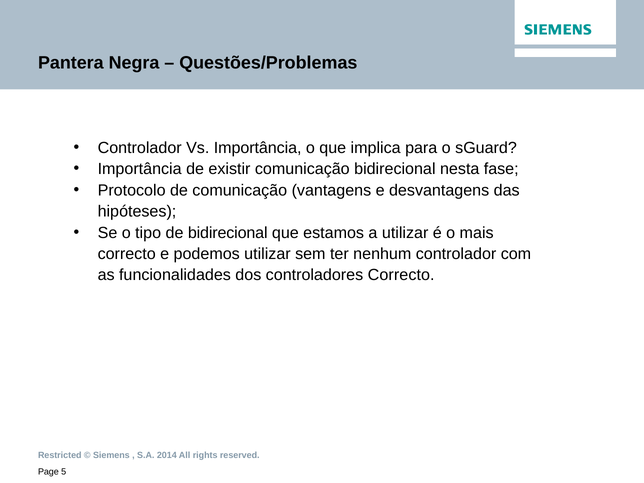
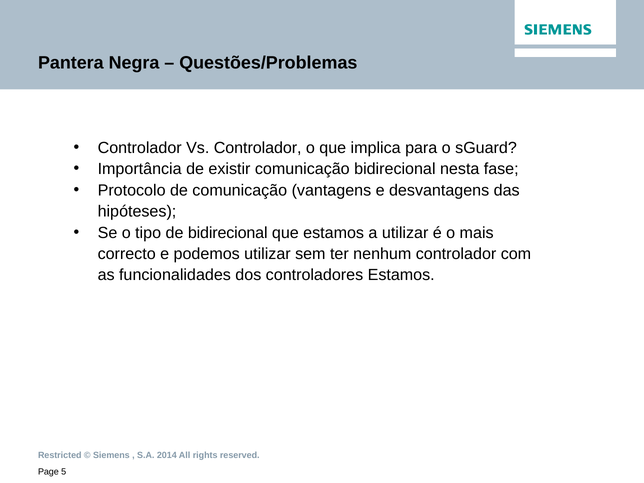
Vs Importância: Importância -> Controlador (258, 148)
controladores Correcto: Correcto -> Estamos (401, 275)
